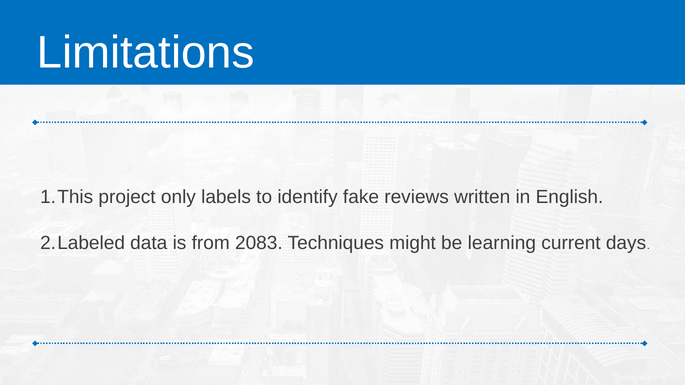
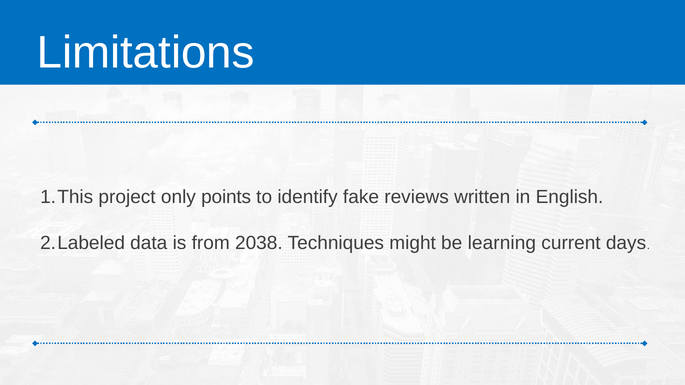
labels: labels -> points (226, 197)
2083: 2083 -> 2038 (259, 243)
